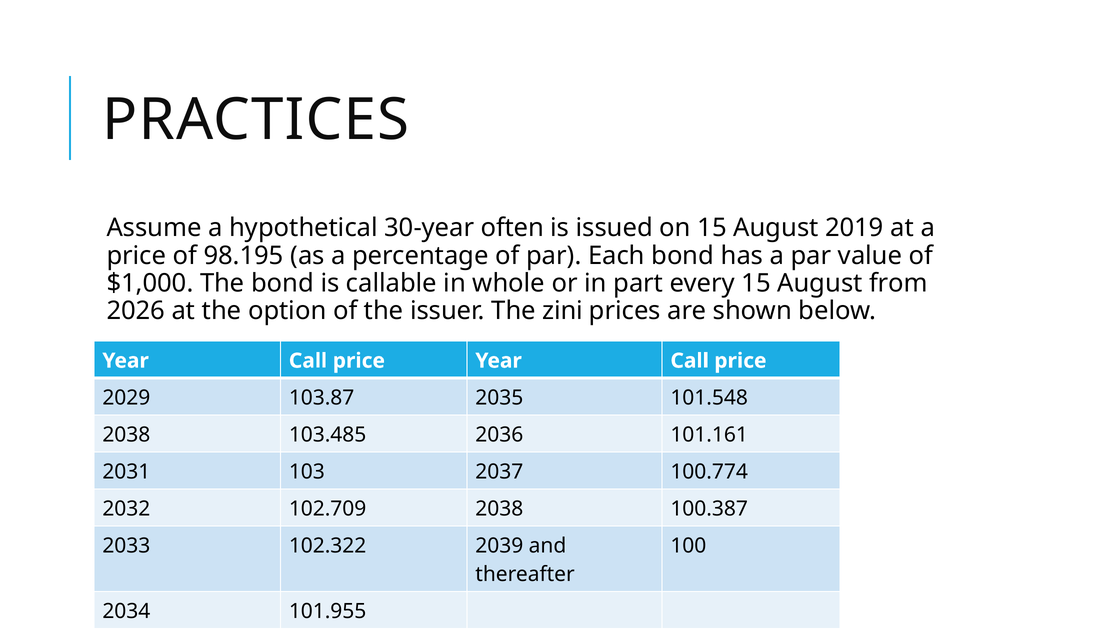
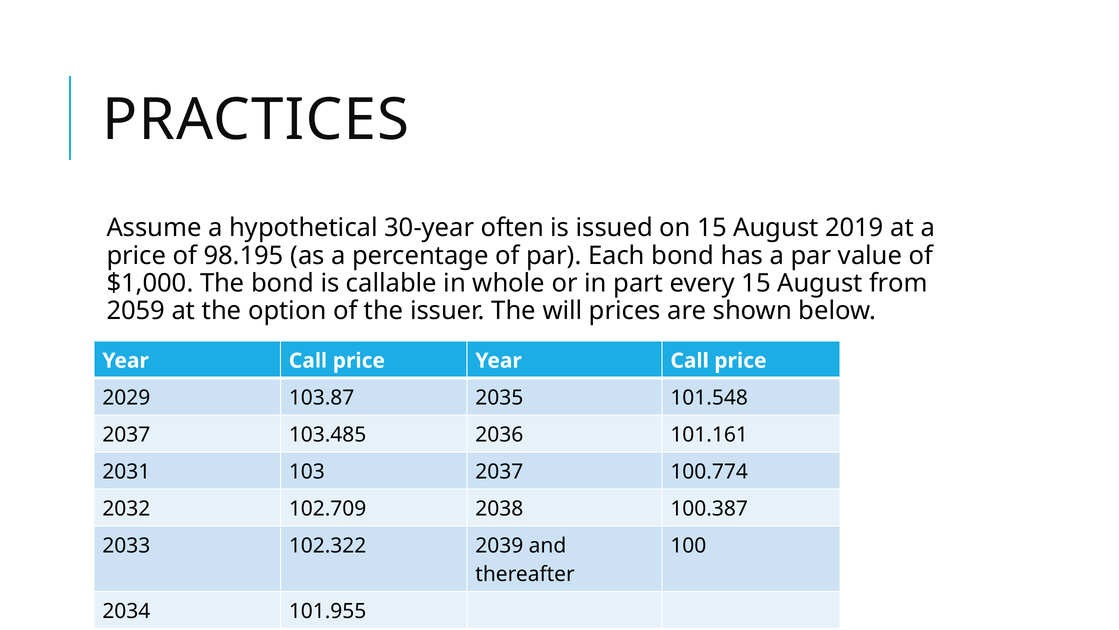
2026: 2026 -> 2059 (136, 311)
zini: zini -> will (562, 311)
2038: 2038 -> 2037 (126, 434)
